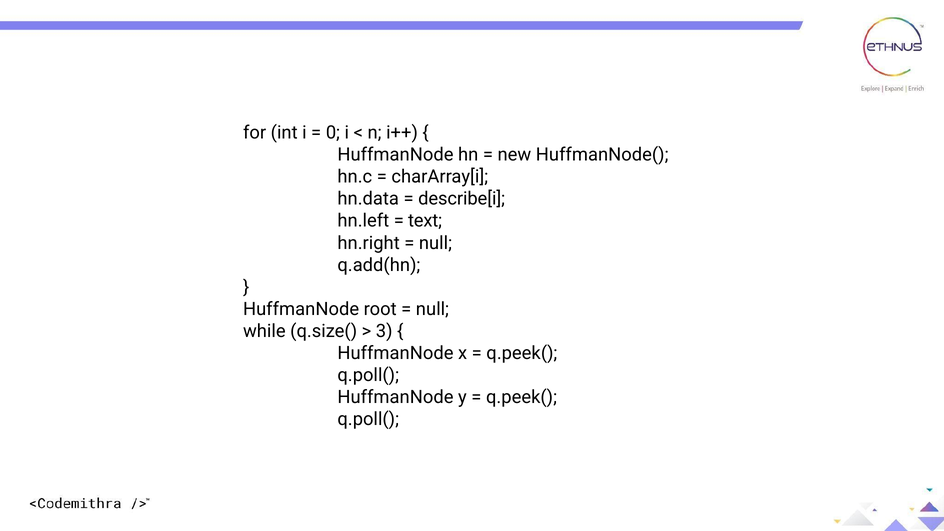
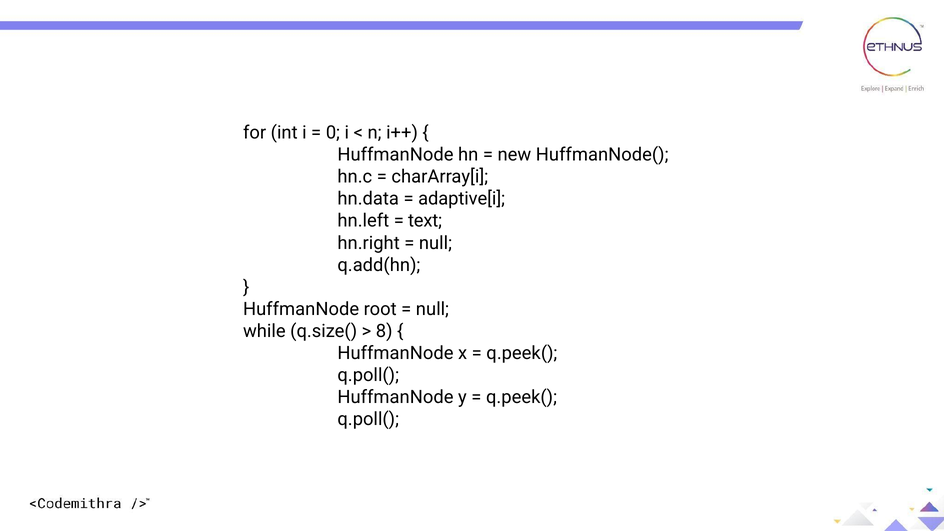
describe[i: describe[i -> adaptive[i (462, 199)
3: 3 -> 8 (384, 331)
